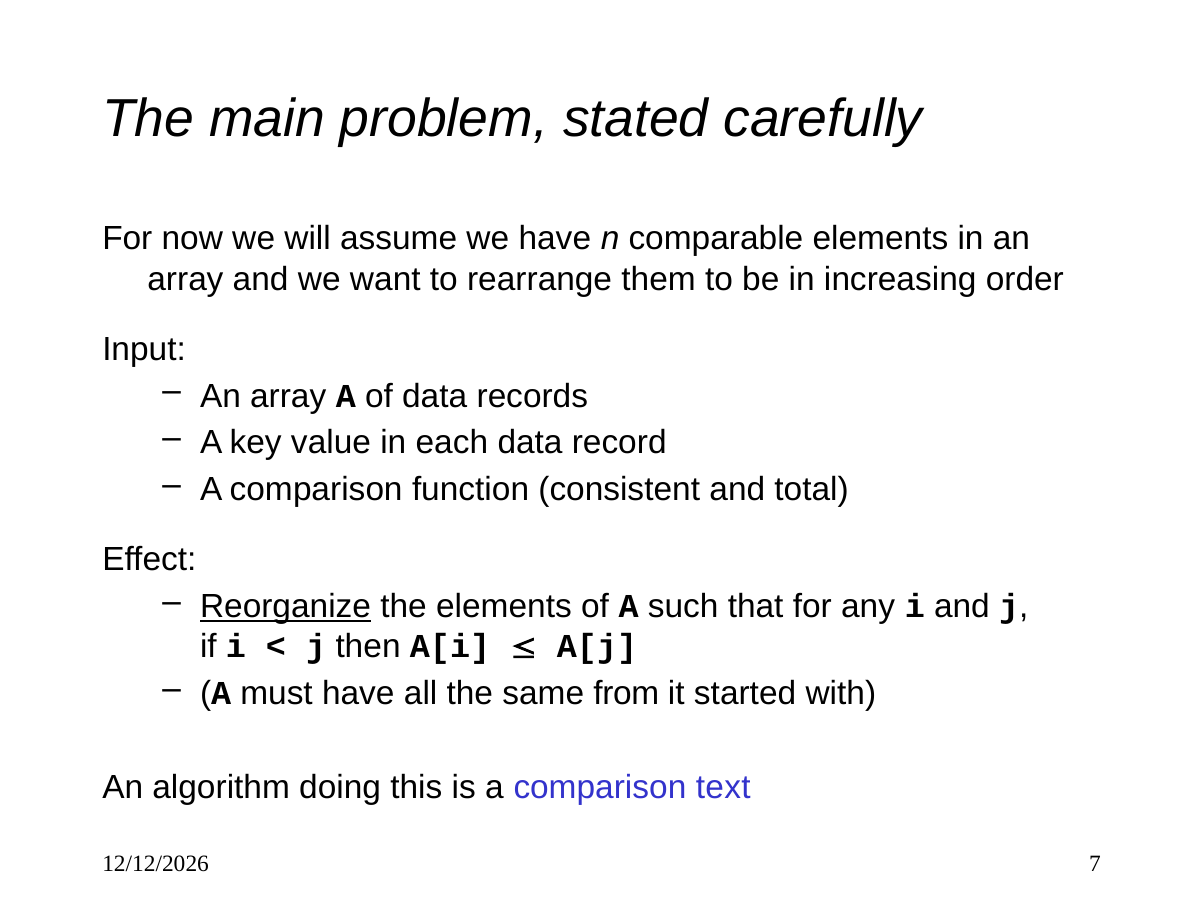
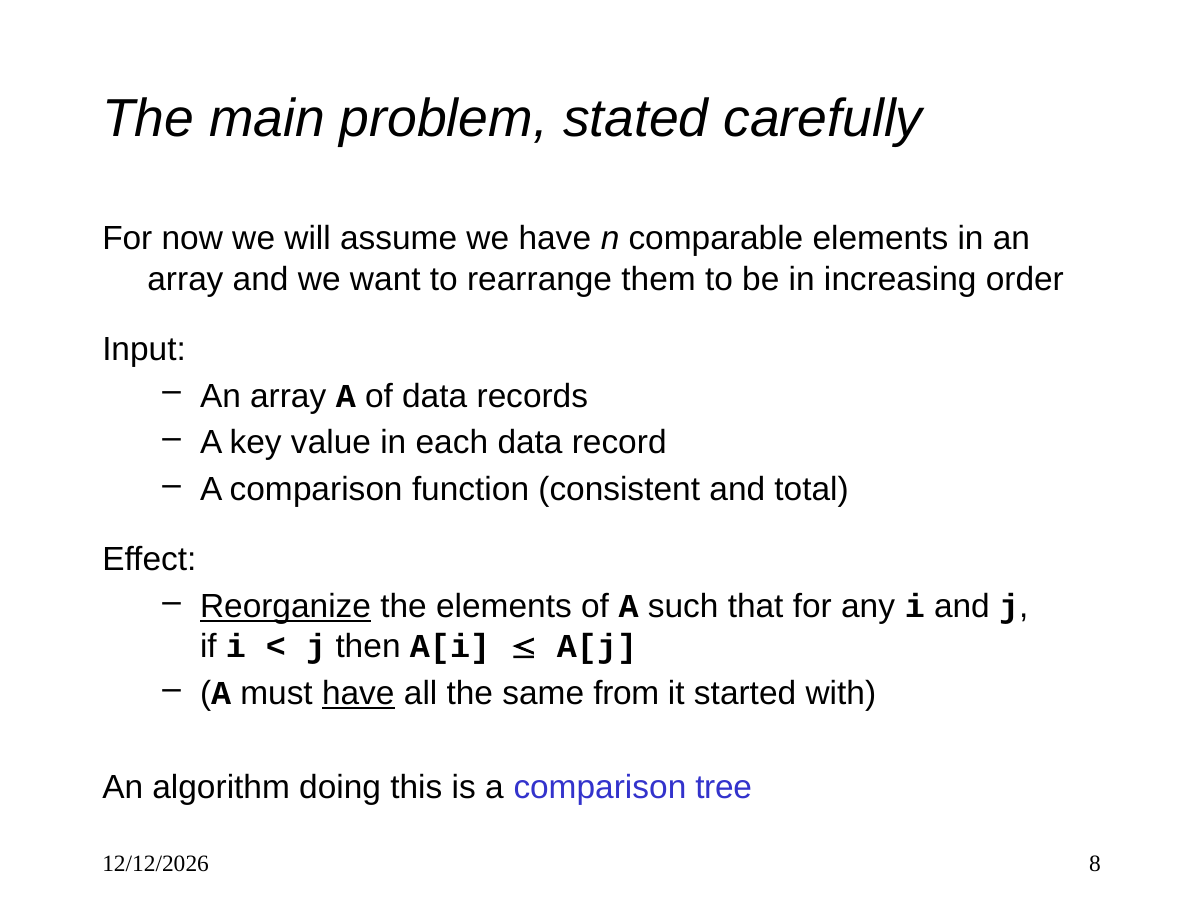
have underline: none -> present (358, 694)
text: text -> tree (724, 787)
7: 7 -> 8 (1095, 864)
